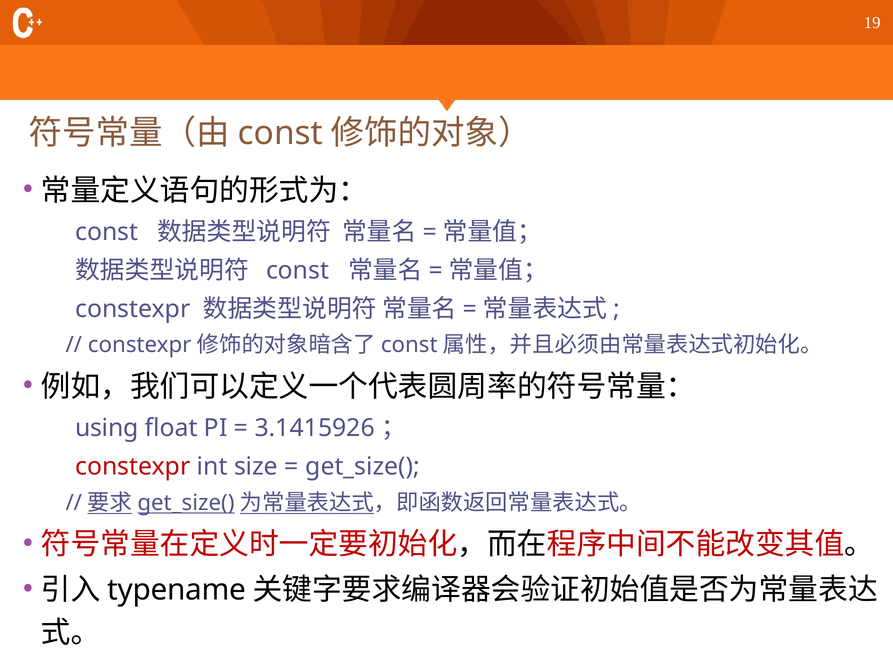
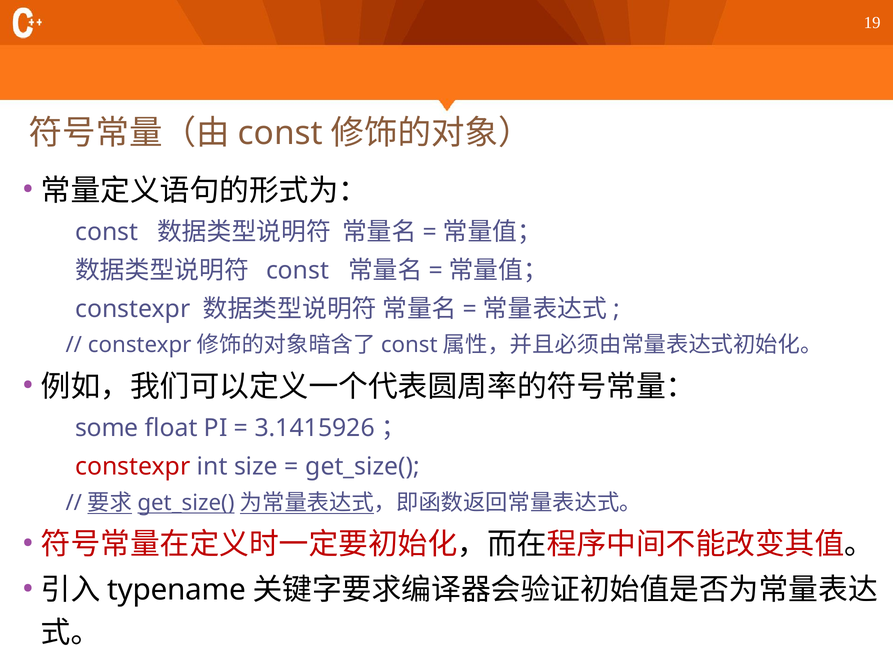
using: using -> some (107, 428)
